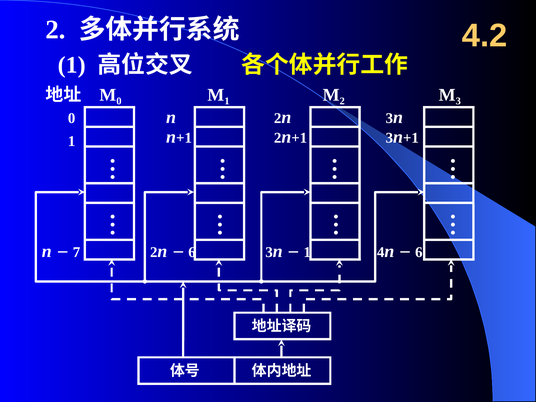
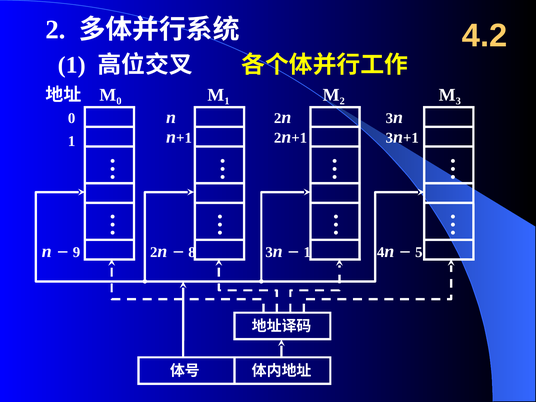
7: 7 -> 9 (76, 252)
6: 6 -> 8 (192, 252)
6: 6 -> 5 (419, 252)
